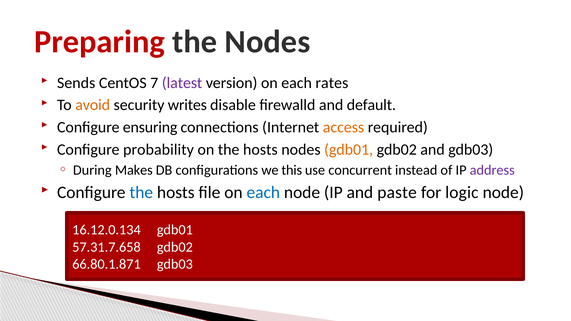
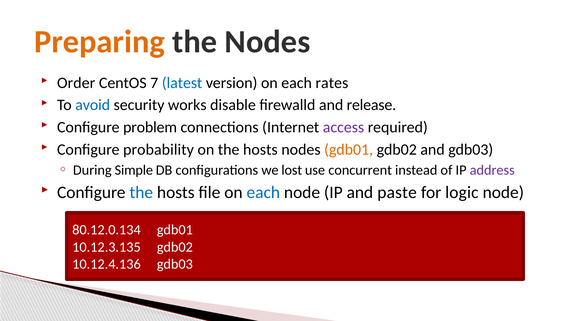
Preparing colour: red -> orange (100, 42)
Sends: Sends -> Order (76, 83)
latest colour: purple -> blue (182, 83)
avoid colour: orange -> blue (93, 105)
writes: writes -> works (187, 105)
default: default -> release (371, 105)
ensuring: ensuring -> problem (150, 127)
access colour: orange -> purple (344, 127)
Makes: Makes -> Simple (134, 170)
this: this -> lost (292, 170)
16.12.0.134: 16.12.0.134 -> 80.12.0.134 (106, 230)
57.31.7.658: 57.31.7.658 -> 10.12.3.135 (106, 247)
66.80.1.871: 66.80.1.871 -> 10.12.4.136 (106, 264)
